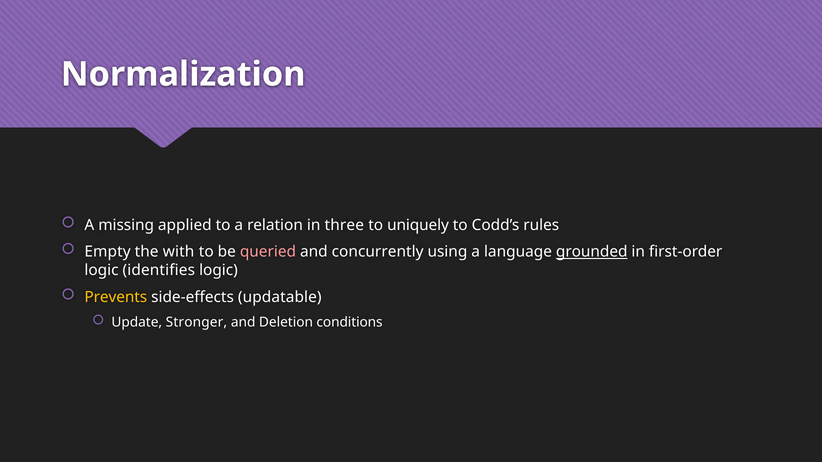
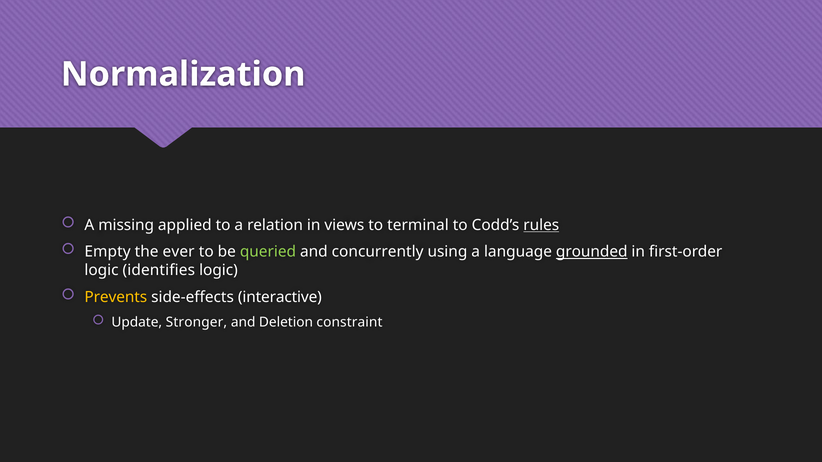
three: three -> views (344, 225)
uniquely: uniquely -> terminal (418, 225)
rules underline: none -> present (541, 225)
with: with -> ever (179, 252)
queried colour: pink -> light green (268, 252)
updatable: updatable -> interactive (280, 297)
conditions: conditions -> constraint (349, 323)
